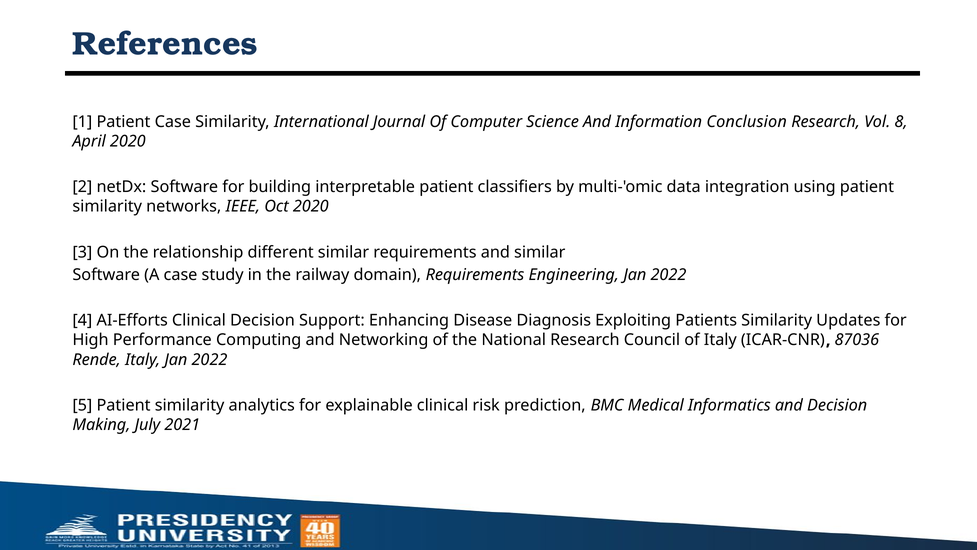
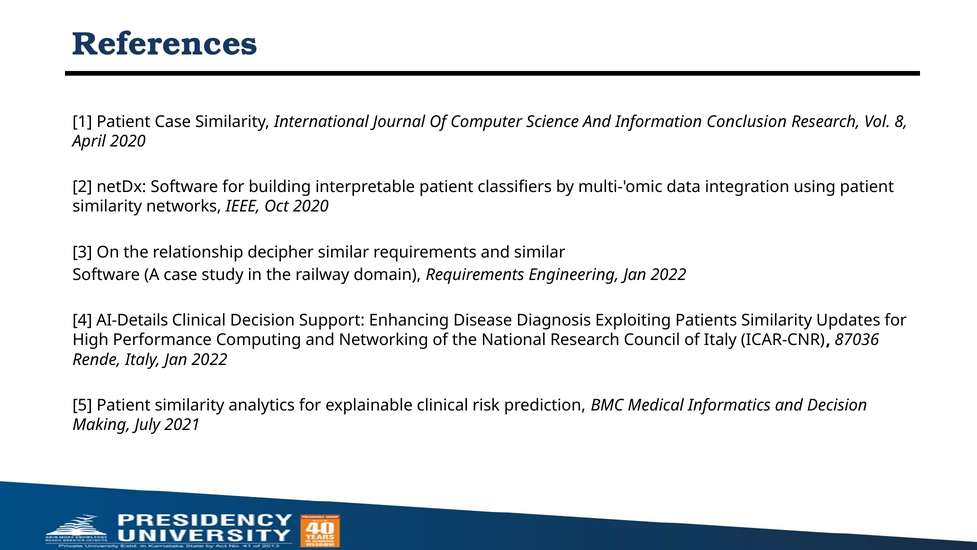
different: different -> decipher (281, 252)
AI-Efforts: AI-Efforts -> AI-Details (132, 320)
